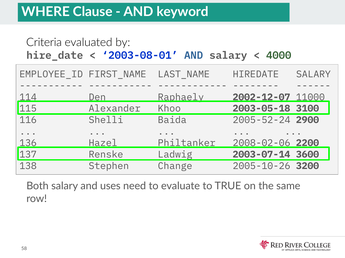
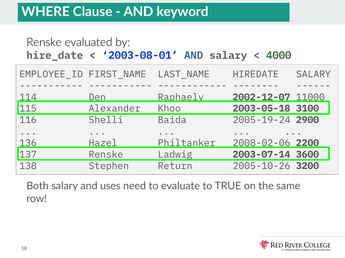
Criteria: Criteria -> Renske (44, 42)
2005-52-24: 2005-52-24 -> 2005-19-24 (262, 120)
Change: Change -> Return (175, 166)
